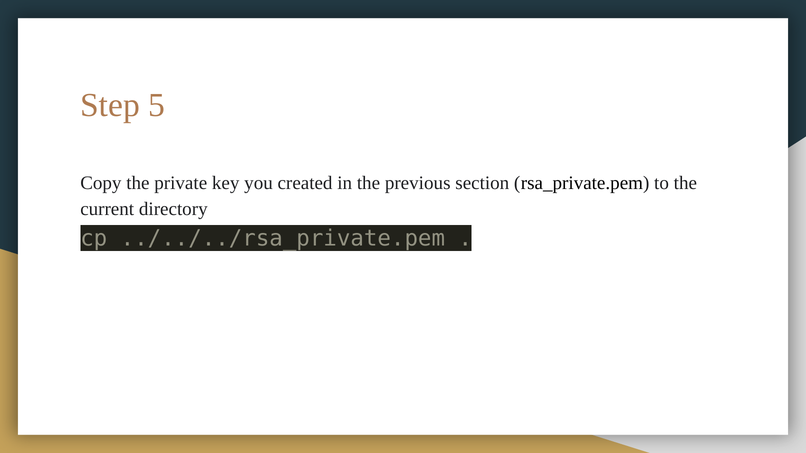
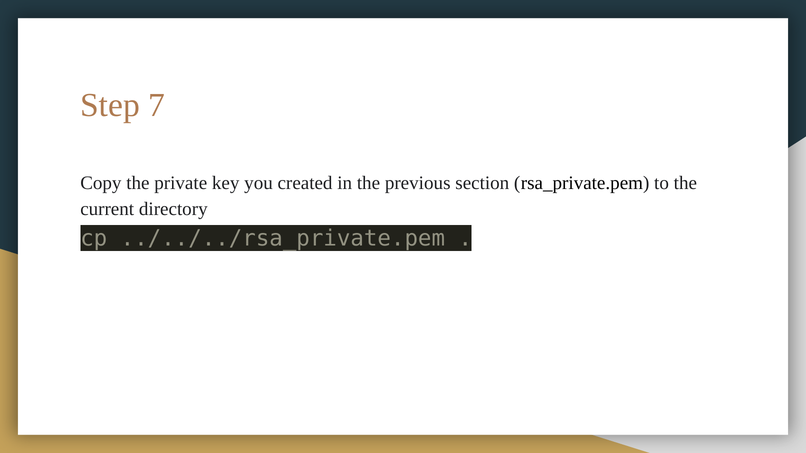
5: 5 -> 7 (157, 105)
